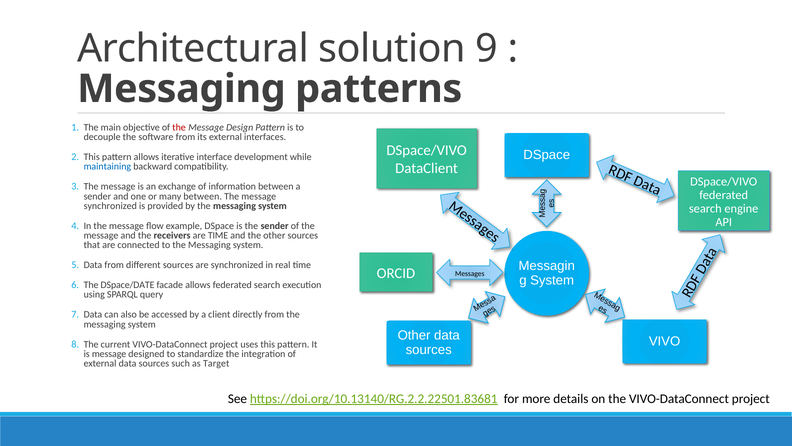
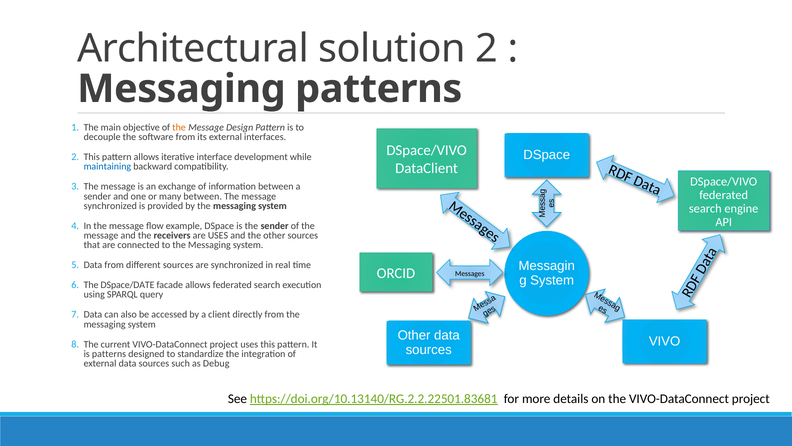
solution 9: 9 -> 2 (487, 48)
the colour: red -> orange (179, 127)
are TIME: TIME -> USES (218, 235)
is message: message -> patterns (109, 354)
Target: Target -> Debug (216, 363)
